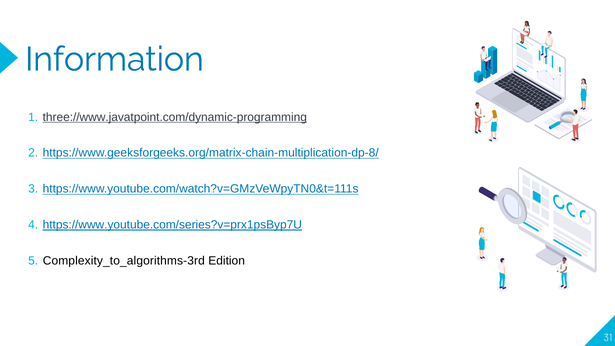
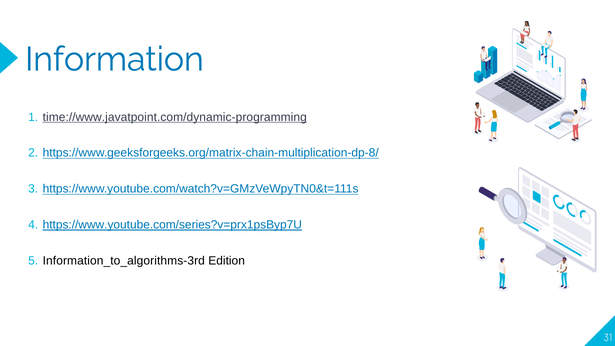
three://www.javatpoint.com/dynamic-programming: three://www.javatpoint.com/dynamic-programming -> time://www.javatpoint.com/dynamic-programming (175, 117)
Complexity_to_algorithms-3rd: Complexity_to_algorithms-3rd -> Information_to_algorithms-3rd (124, 261)
